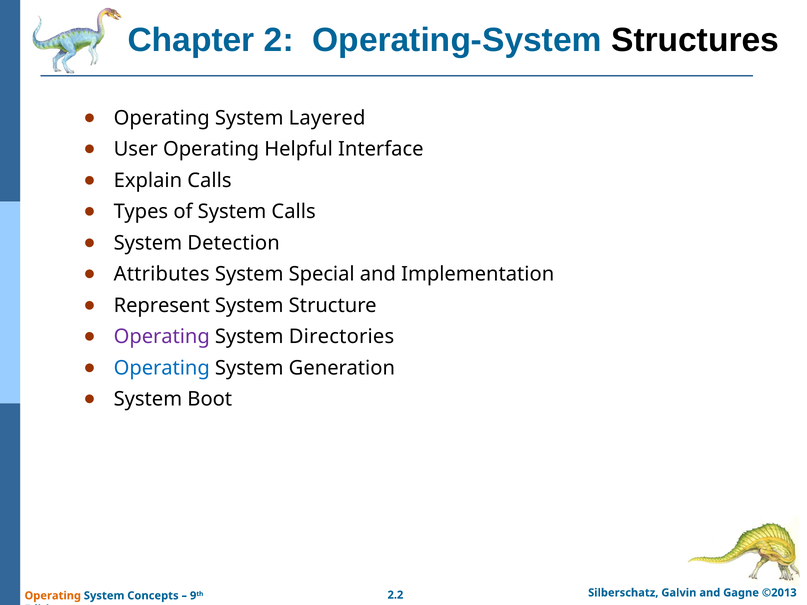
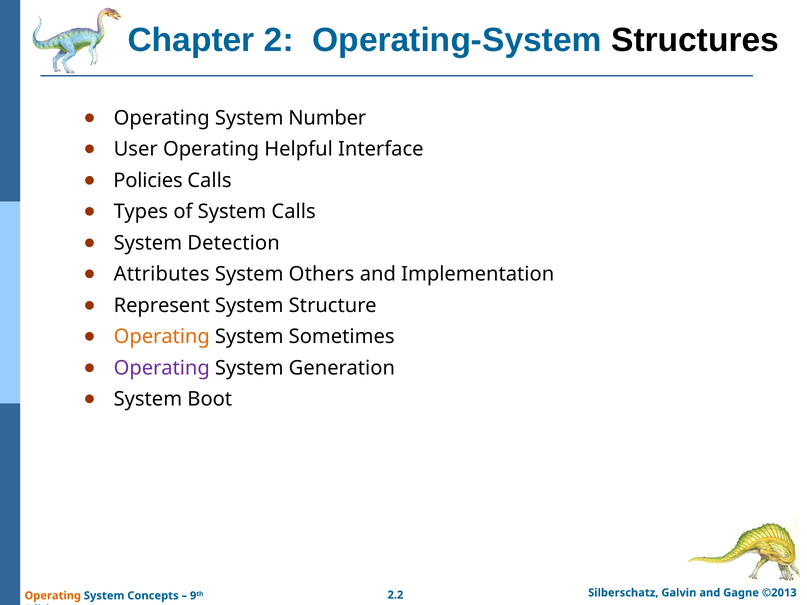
Layered: Layered -> Number (327, 118)
Explain: Explain -> Policies (148, 181)
Special: Special -> Others (322, 274)
Operating colour: purple -> orange (162, 337)
Directories: Directories -> Sometimes (342, 337)
Operating colour: blue -> purple (162, 368)
